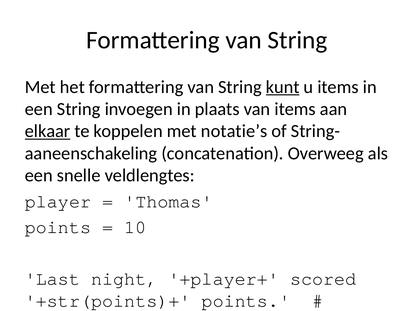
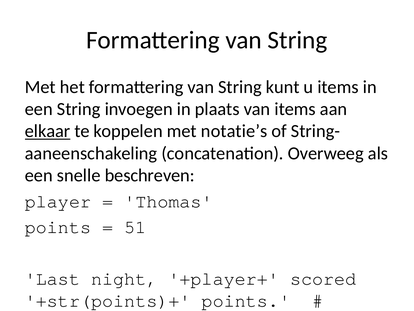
kunt underline: present -> none (283, 87)
snelle veldlengtes: veldlengtes -> beschreven (150, 175)
10: 10 -> 51 (135, 227)
